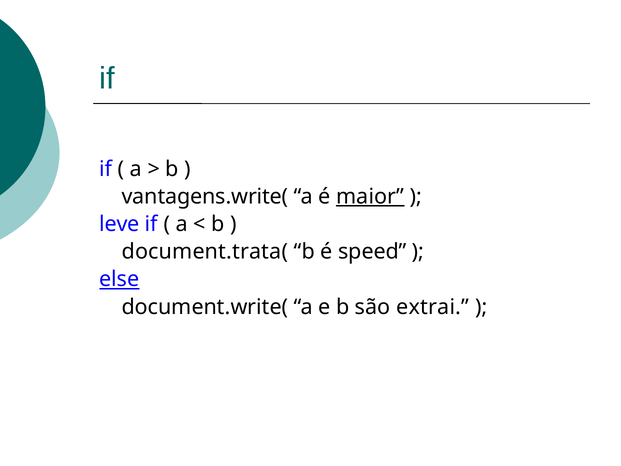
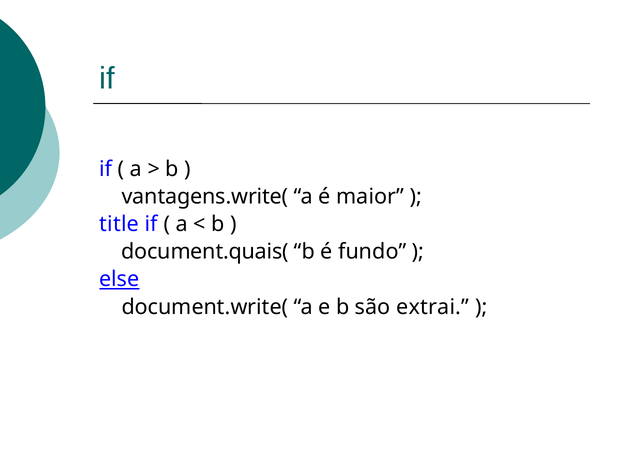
maior underline: present -> none (370, 196)
leve: leve -> title (119, 224)
document.trata(: document.trata( -> document.quais( (205, 252)
speed: speed -> fundo (372, 252)
